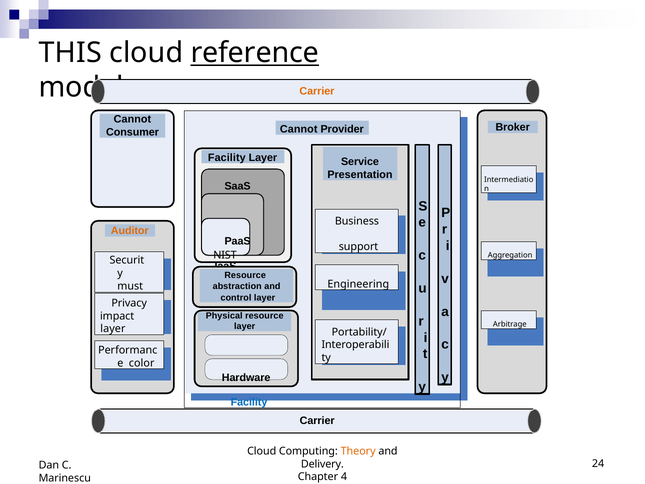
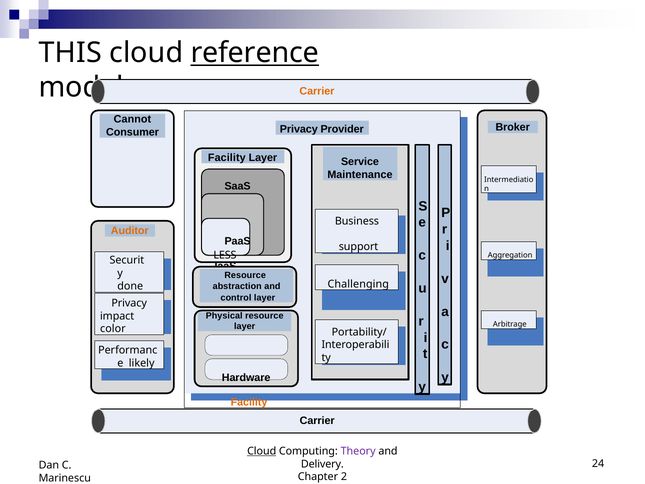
Cannot: Cannot -> Privacy (299, 129)
Presentation: Presentation -> Maintenance (360, 174)
NIST: NIST -> LESS (225, 255)
Engineering: Engineering -> Challenging (358, 284)
must: must -> done (130, 286)
layer: layer -> color (113, 329)
color: color -> likely (142, 363)
Facility colour: blue -> orange (249, 402)
Cloud underline: none -> present (262, 451)
Theory colour: orange -> purple (358, 451)
4: 4 -> 2 (344, 477)
